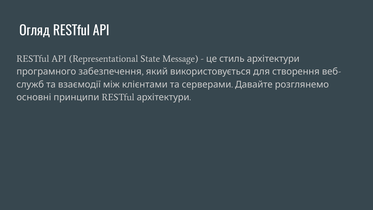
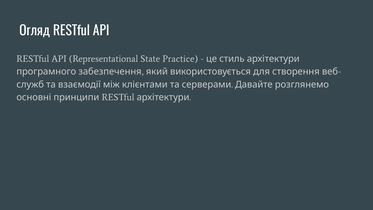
Message: Message -> Practice (180, 59)
